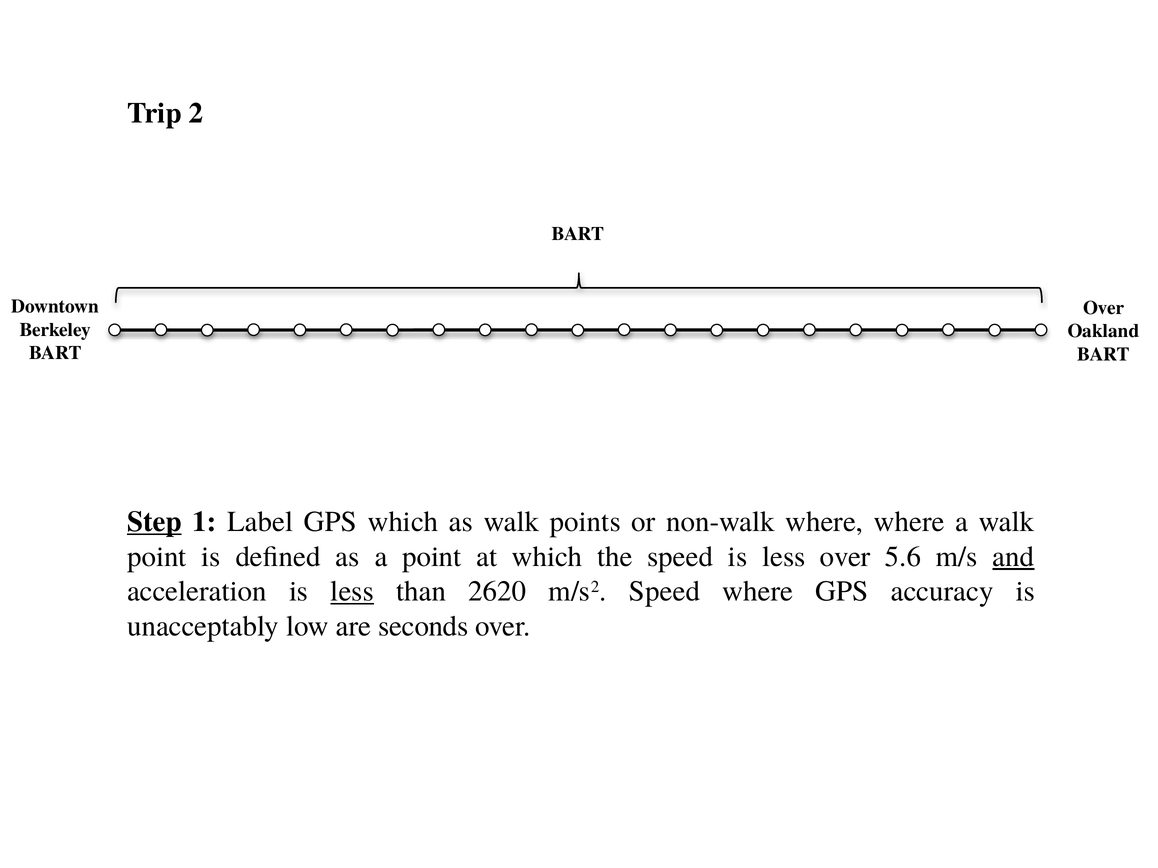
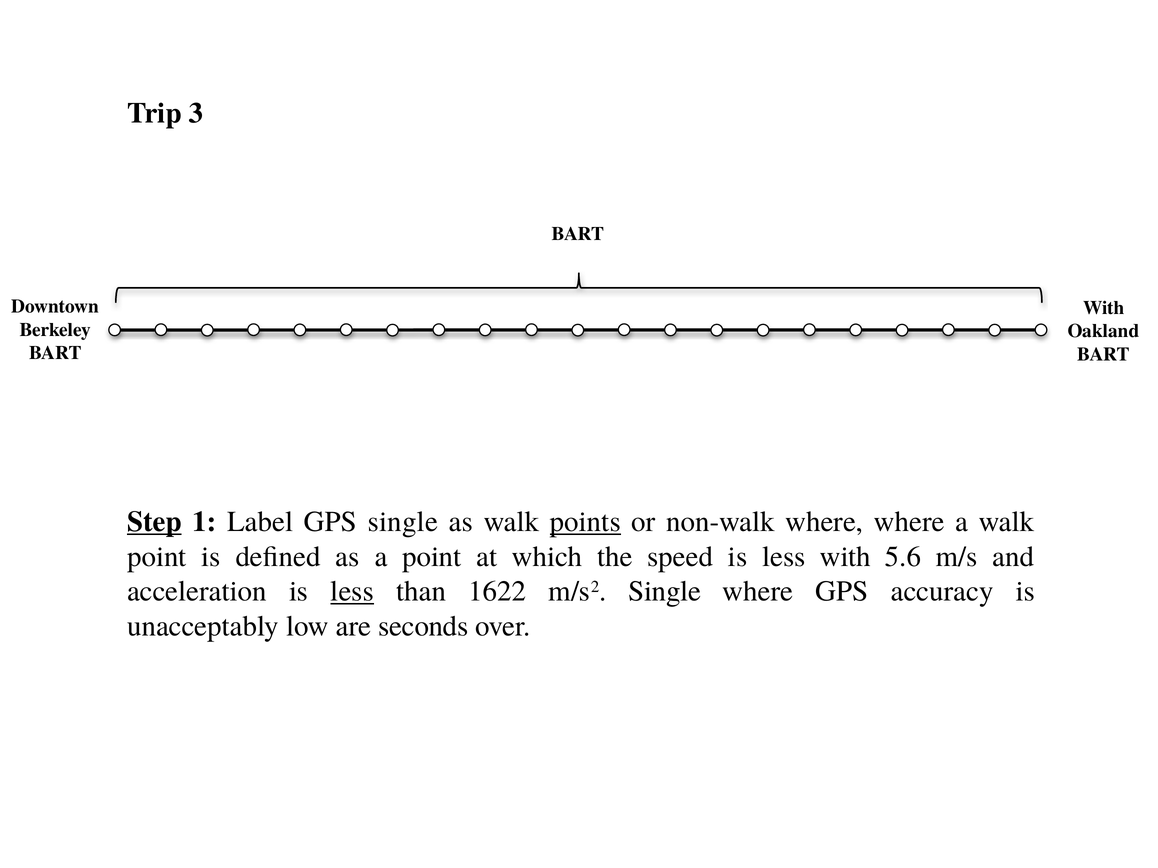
2: 2 -> 3 (196, 113)
Over: Over -> With (1104, 308)
GPS which: which -> single (403, 522)
points underline: none -> present (585, 522)
less over: over -> with (845, 557)
and underline: present -> none (1013, 557)
2620: 2620 -> 1622 (497, 592)
m/s2 Speed: Speed -> Single (665, 592)
